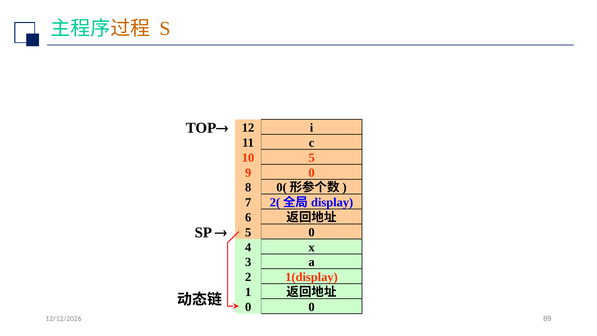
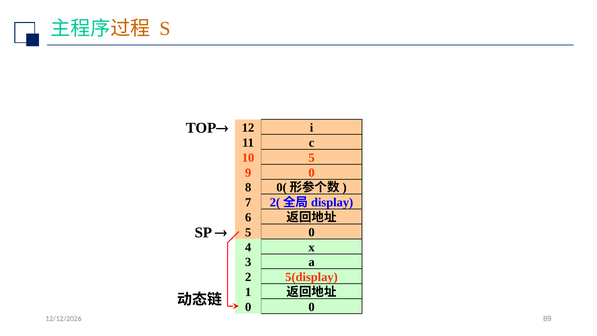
1(display: 1(display -> 5(display (312, 277)
